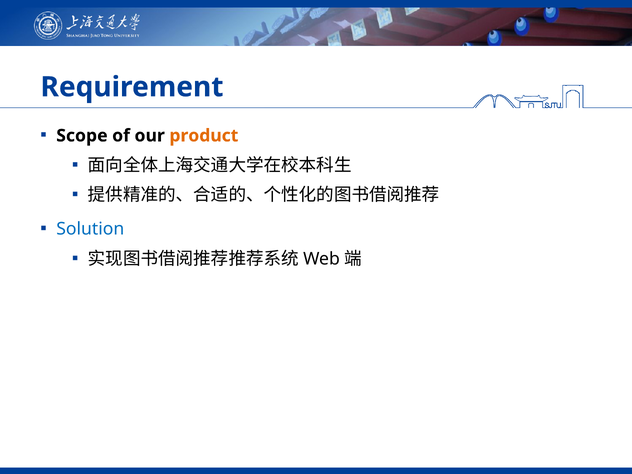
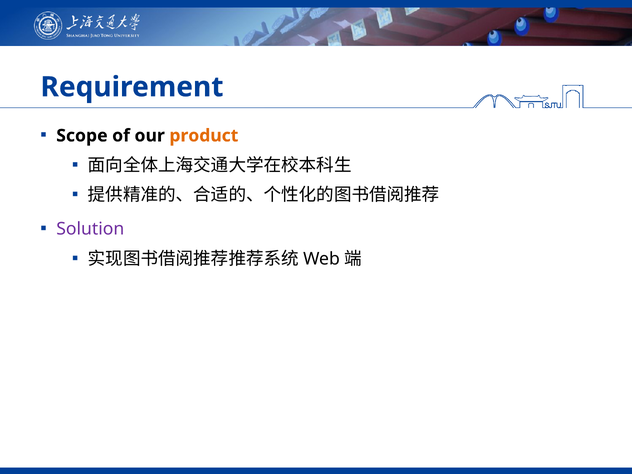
Solution colour: blue -> purple (90, 229)
